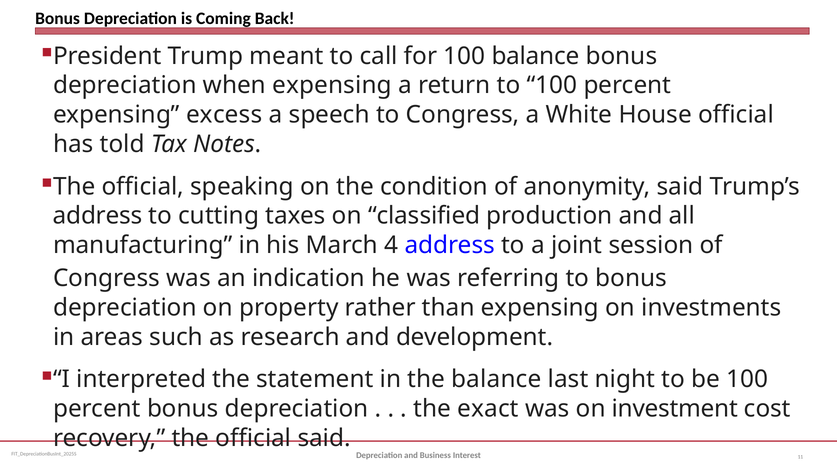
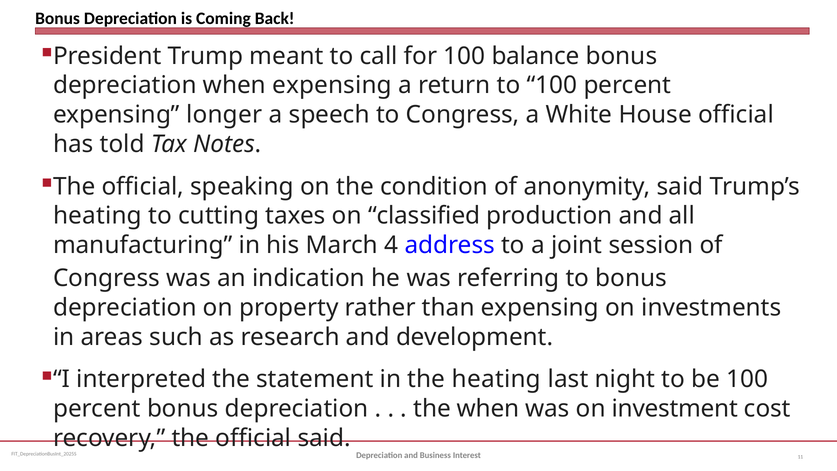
excess: excess -> longer (224, 115)
address: address -> heating (98, 216)
the balance: balance -> heating (496, 379)
the exact: exact -> when (488, 409)
